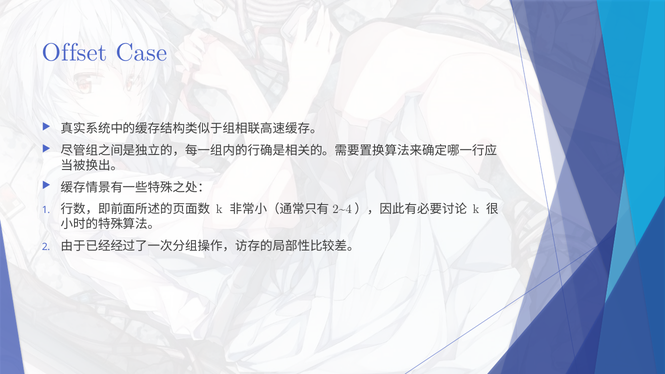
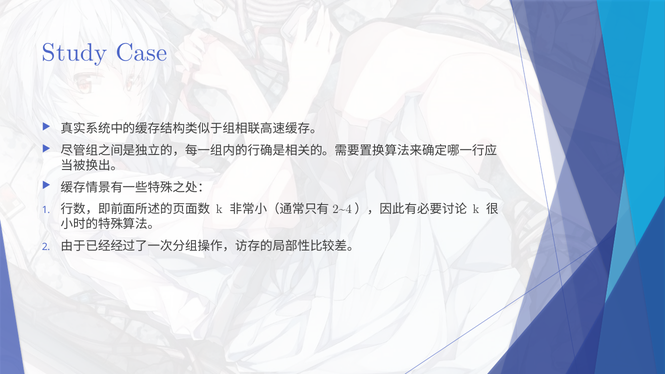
Offset: Offset -> Study (75, 52)
